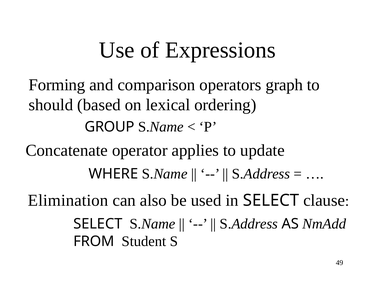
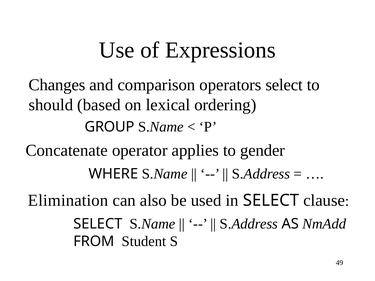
Forming: Forming -> Changes (57, 85)
operators graph: graph -> select (284, 85)
update: update -> gender (263, 151)
